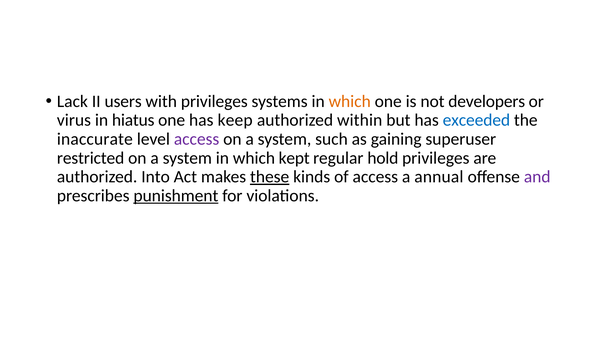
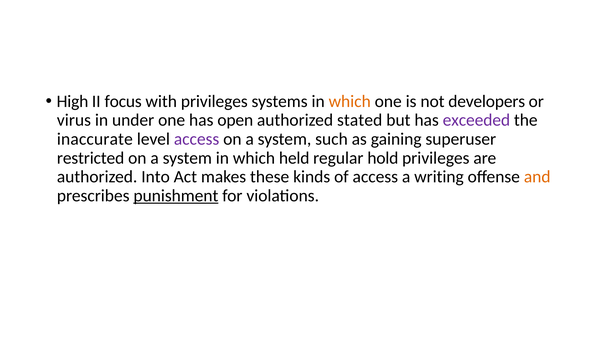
Lack: Lack -> High (72, 101)
users: users -> focus (123, 101)
hiatus: hiatus -> under (133, 120)
keep: keep -> open (235, 120)
within: within -> stated (360, 120)
exceeded colour: blue -> purple (476, 120)
kept: kept -> held (294, 158)
these underline: present -> none (270, 177)
annual: annual -> writing (439, 177)
and colour: purple -> orange (537, 177)
